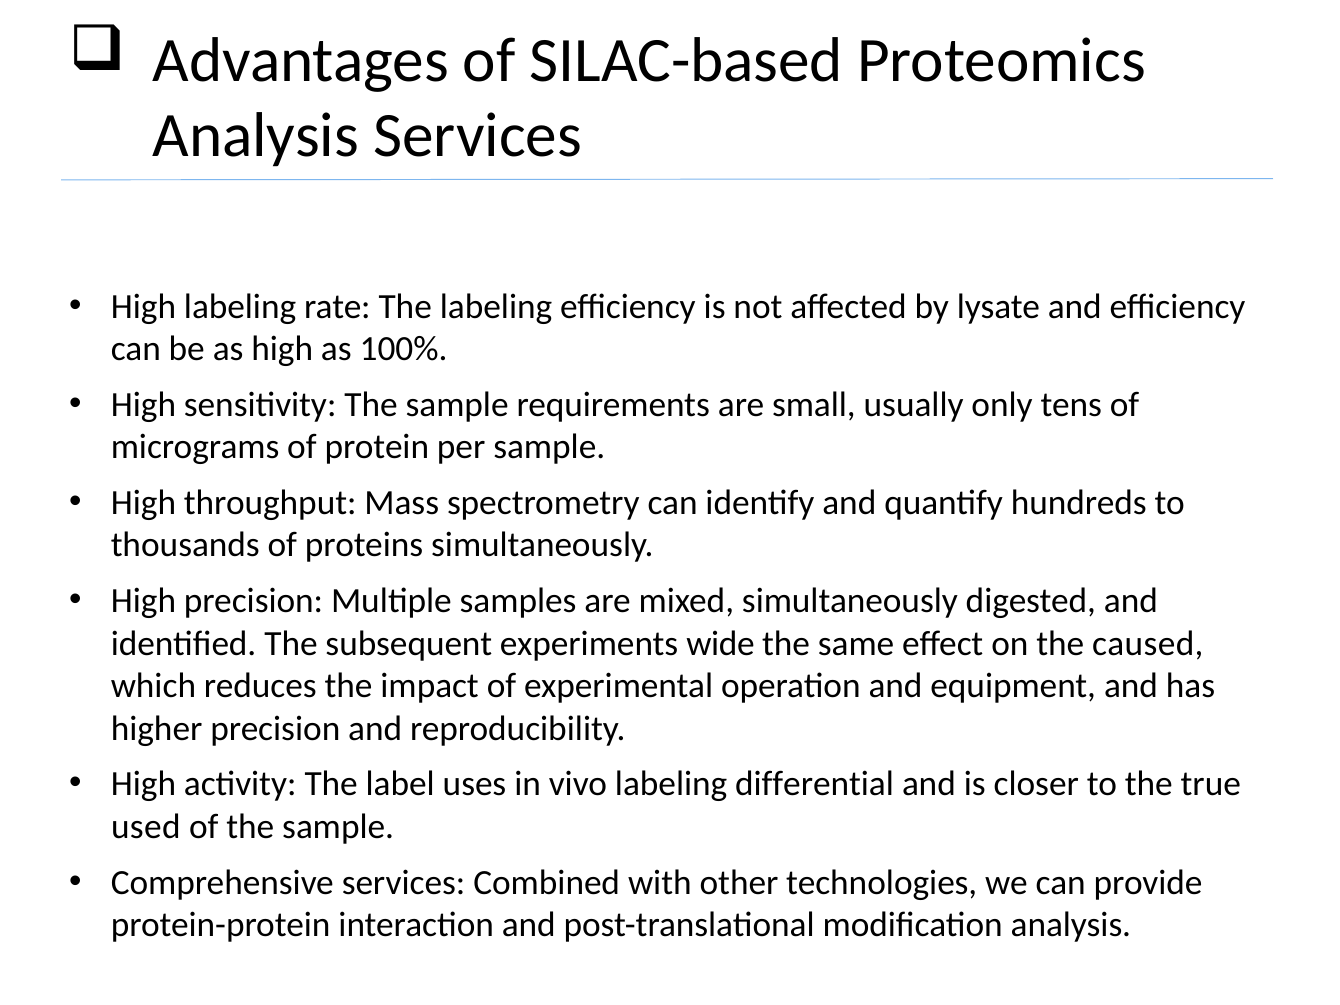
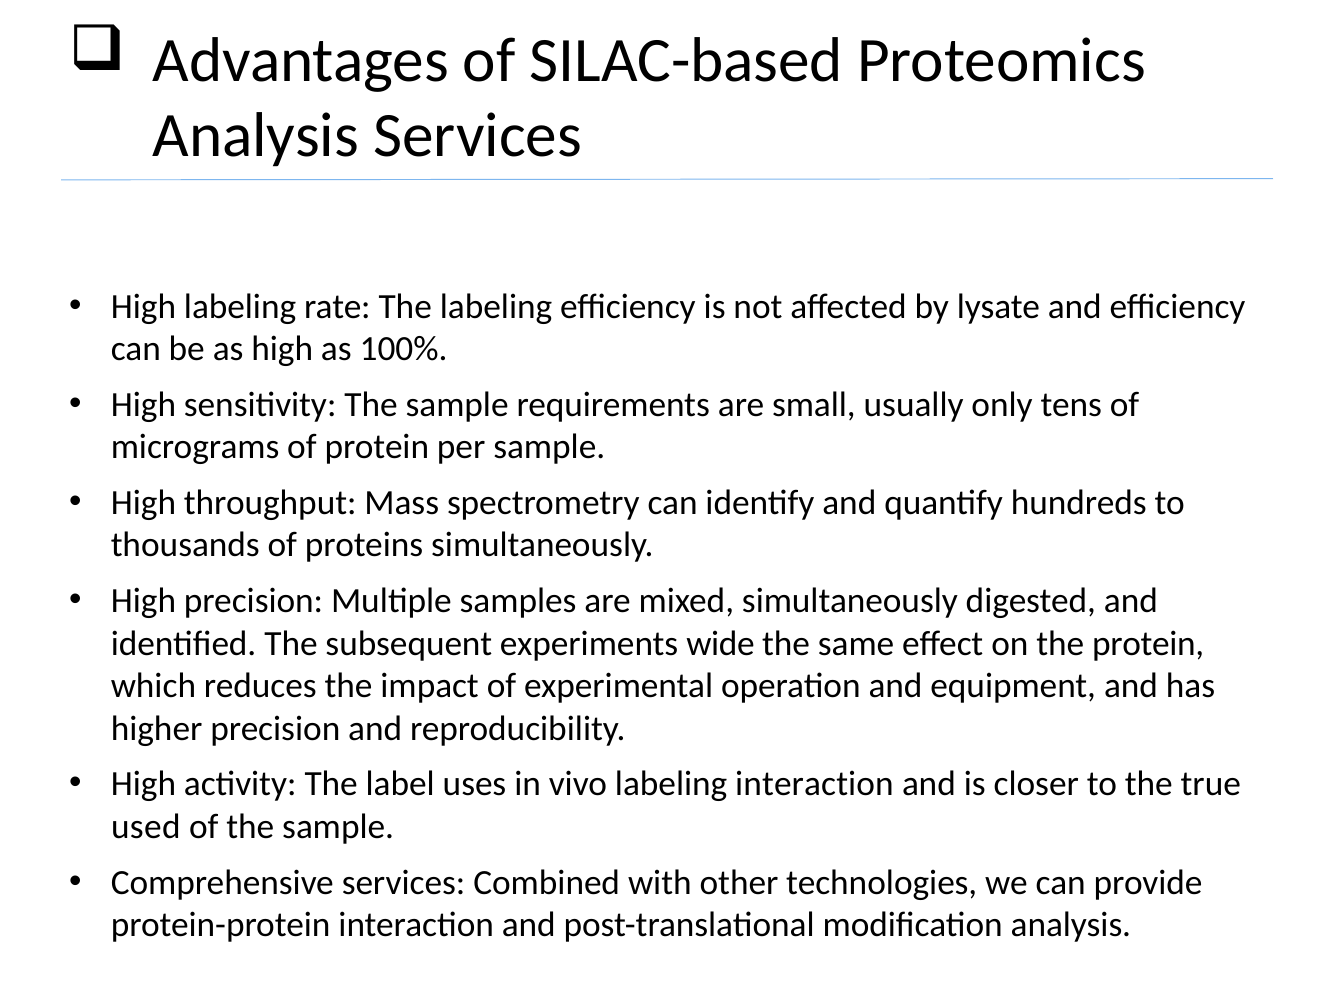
the caused: caused -> protein (1148, 644)
labeling differential: differential -> interaction (814, 784)
